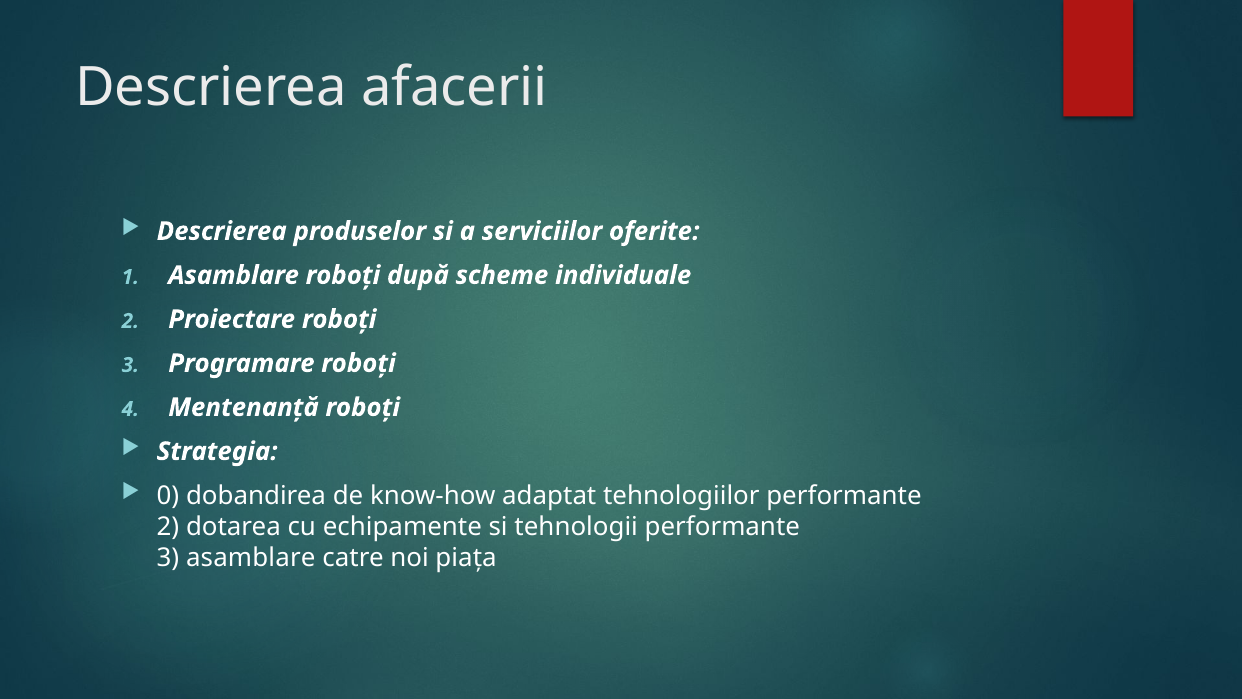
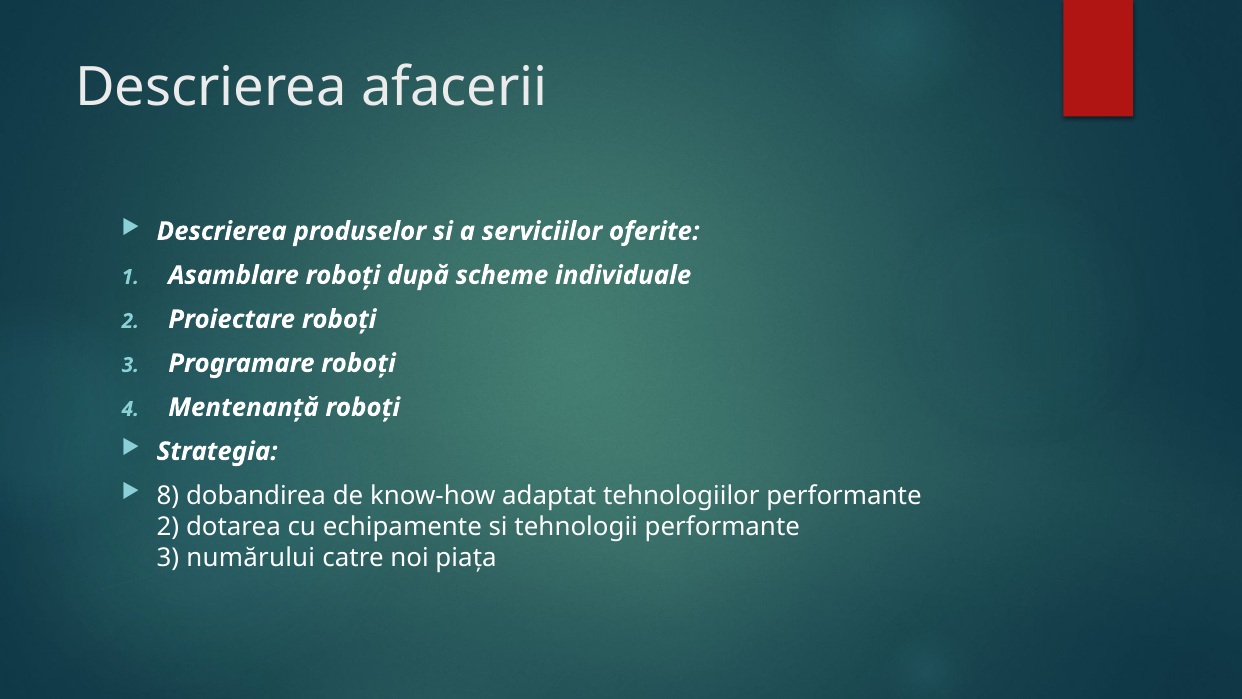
0: 0 -> 8 (168, 495)
3 asamblare: asamblare -> numărului (251, 557)
